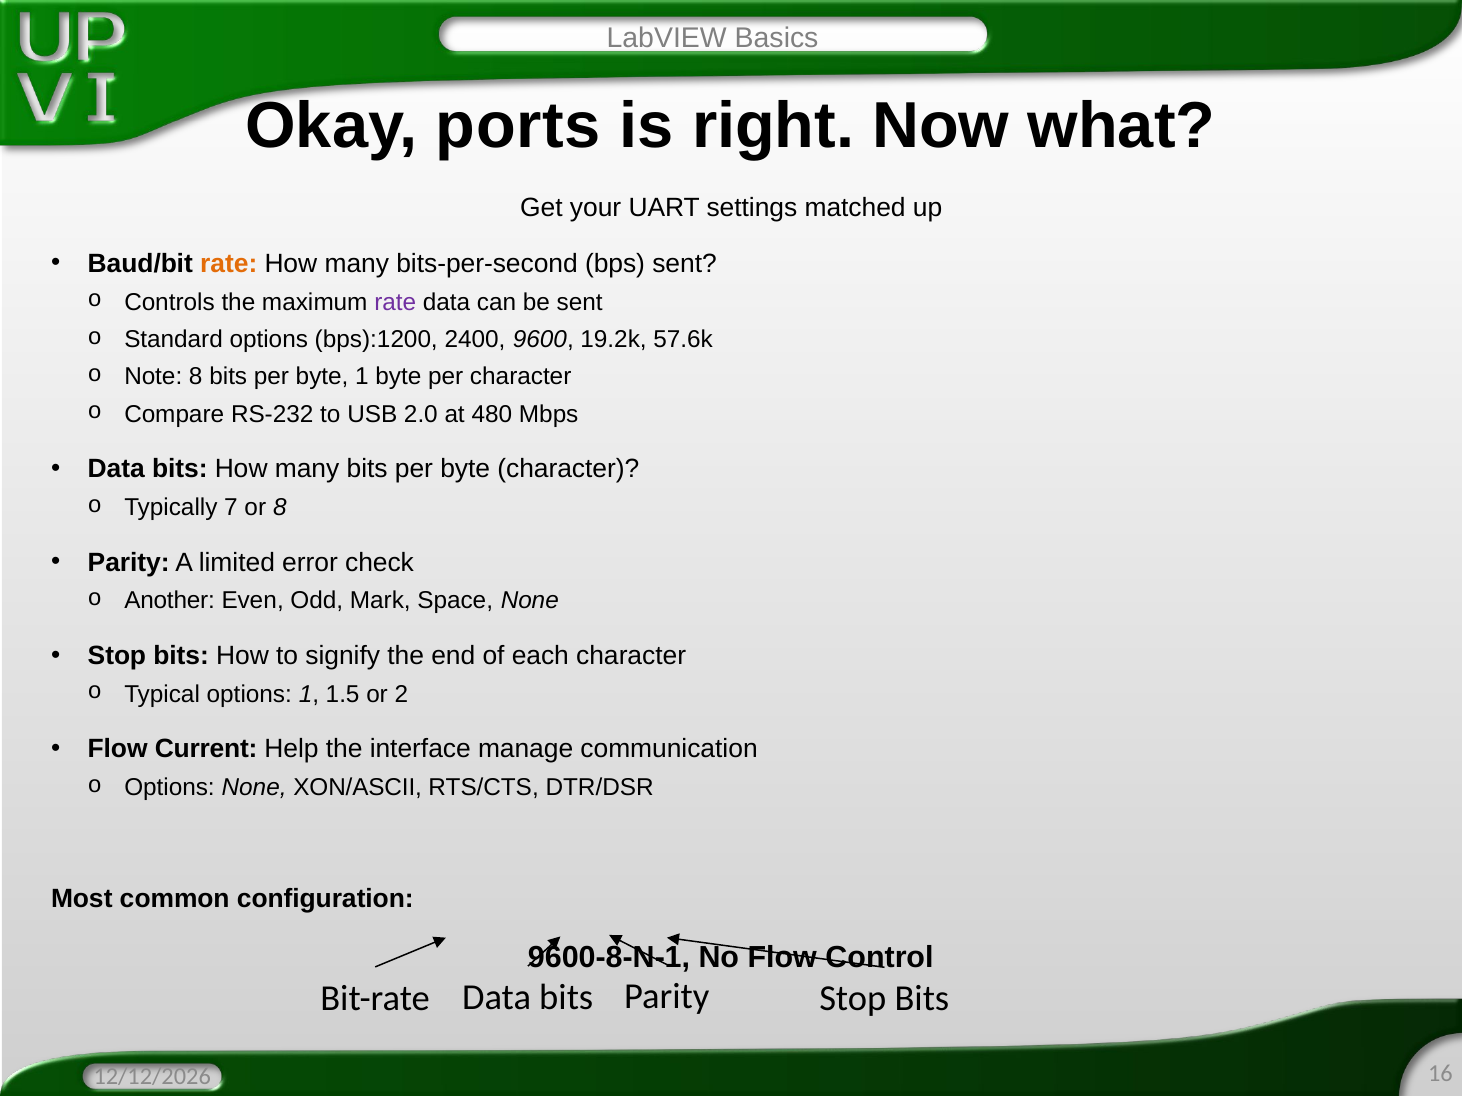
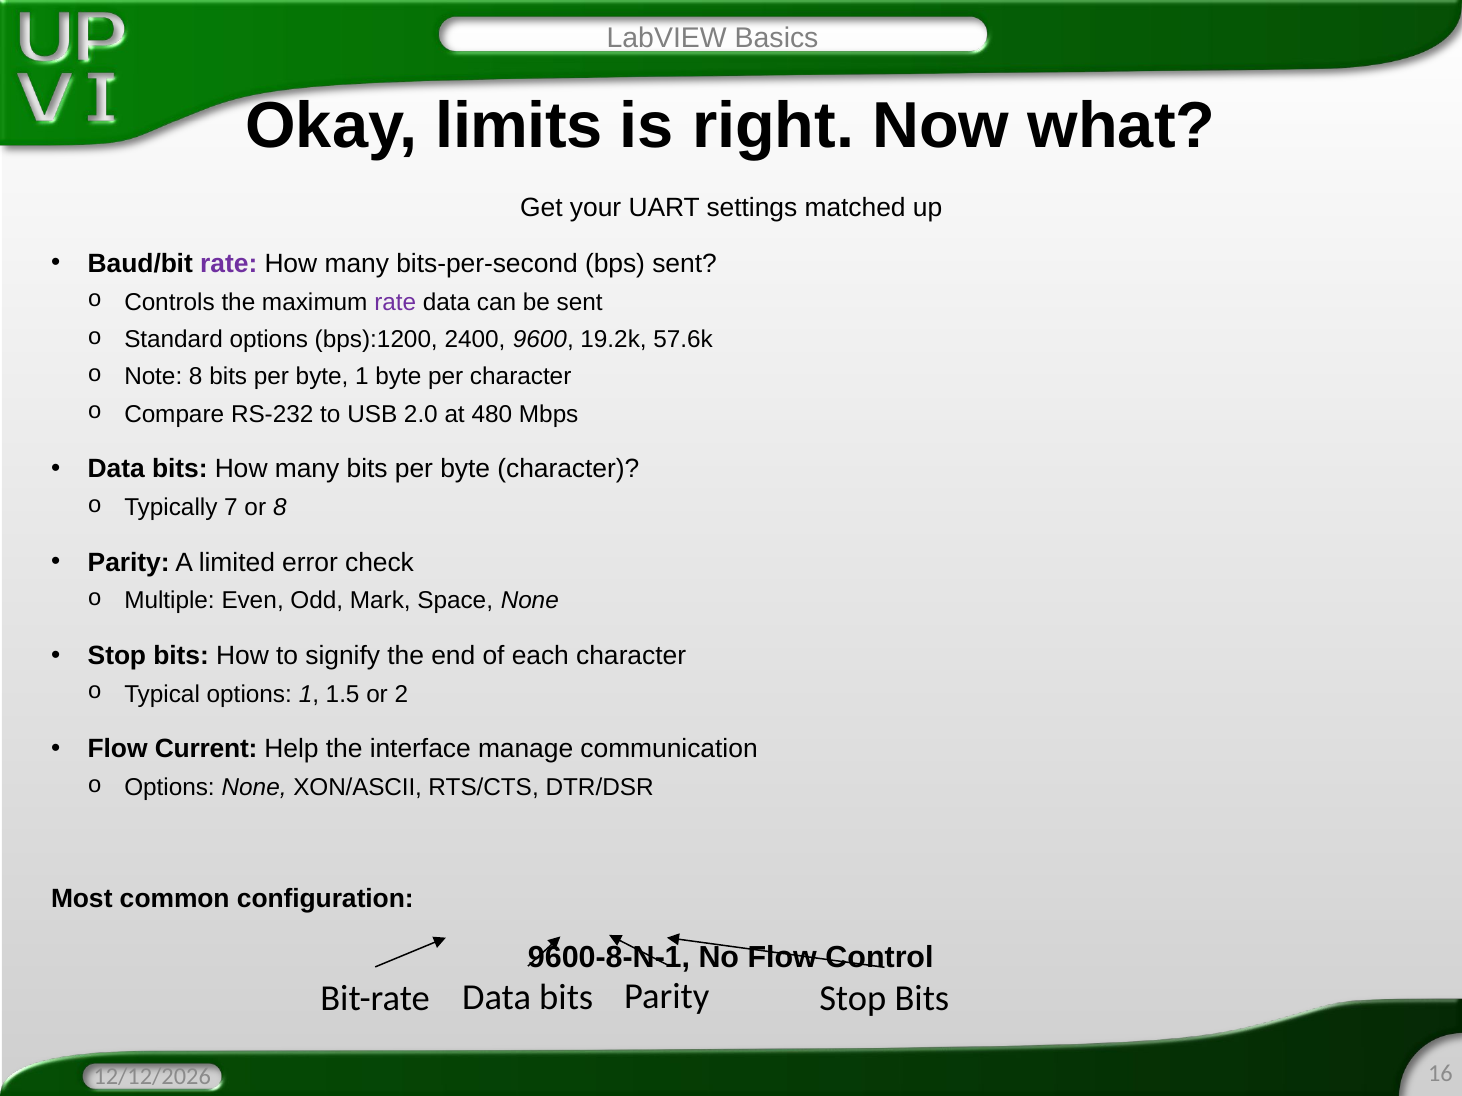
ports: ports -> limits (519, 126)
rate colour: orange -> purple (229, 264)
Another: Another -> Multiple (169, 601)
